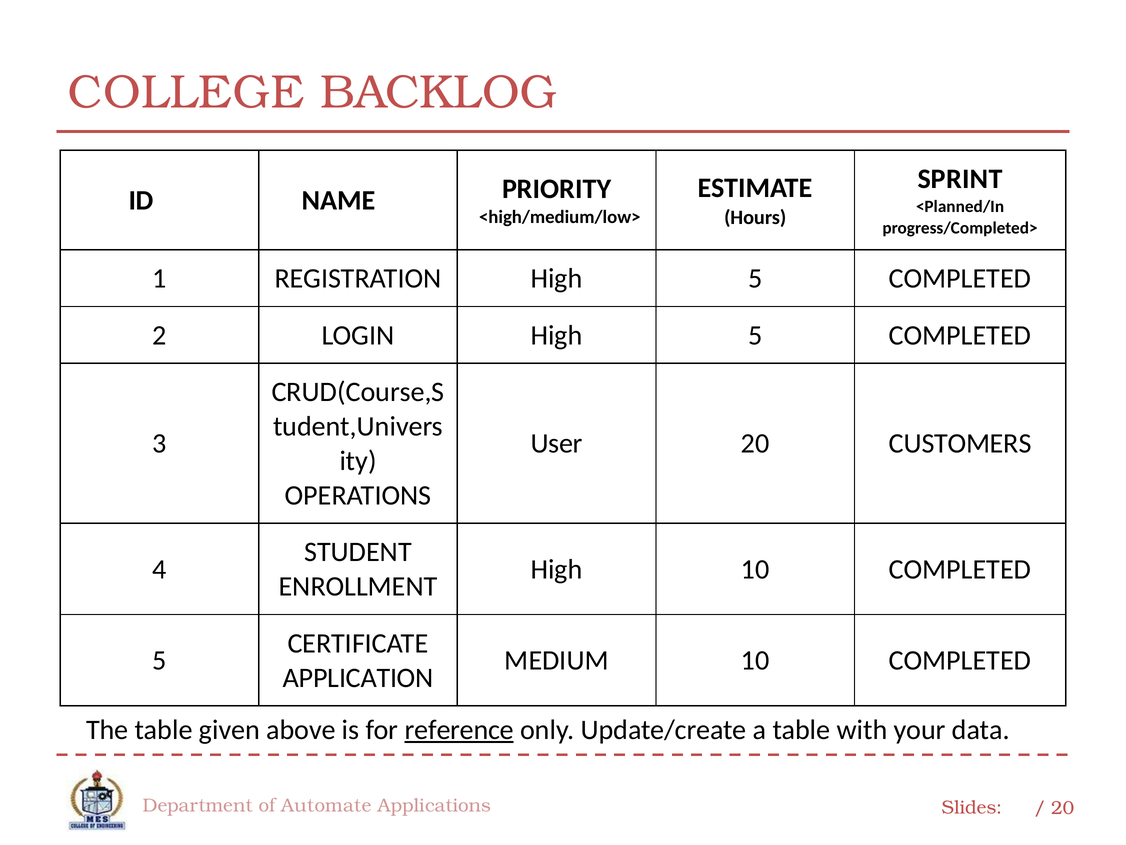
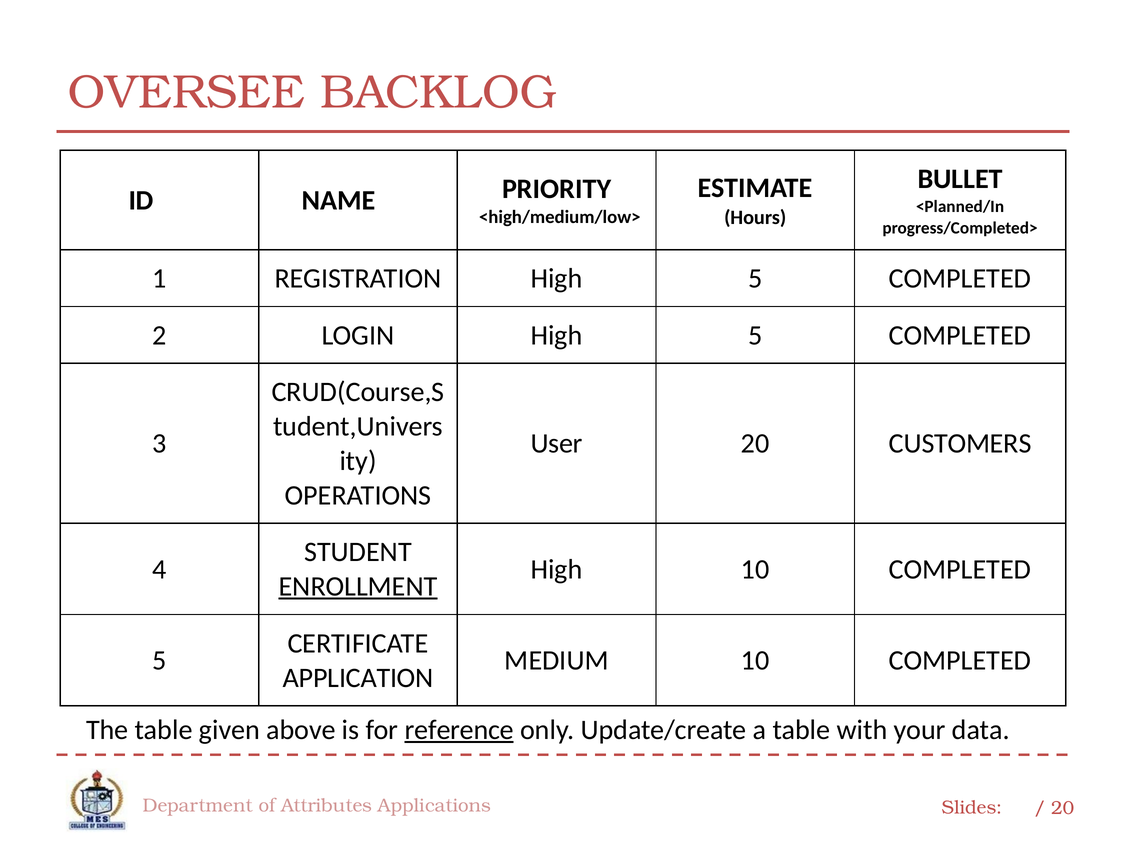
COLLEGE: COLLEGE -> OVERSEE (186, 92)
SPRINT: SPRINT -> BULLET (960, 179)
ENROLLMENT underline: none -> present (358, 586)
Automate: Automate -> Attributes (327, 805)
